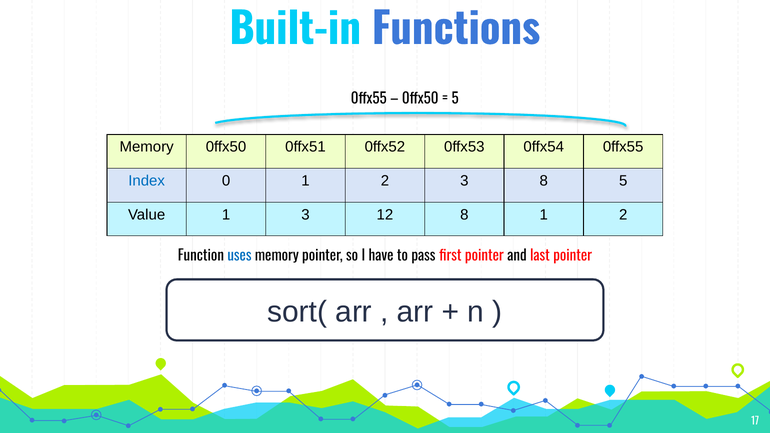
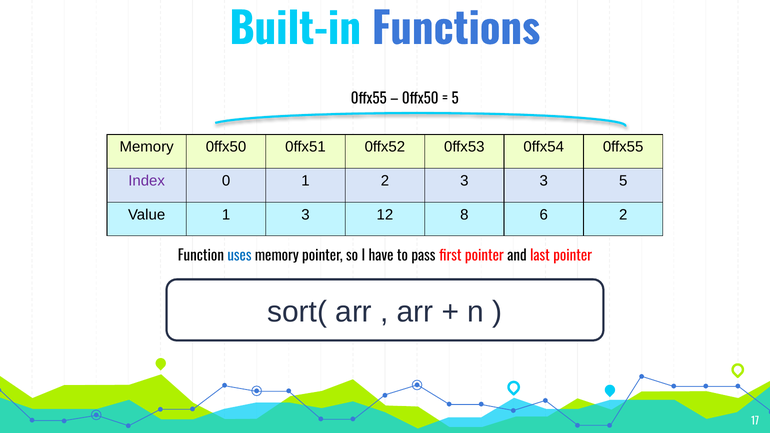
Index colour: blue -> purple (147, 181)
3 8: 8 -> 3 (544, 181)
8 1: 1 -> 6 (544, 215)
